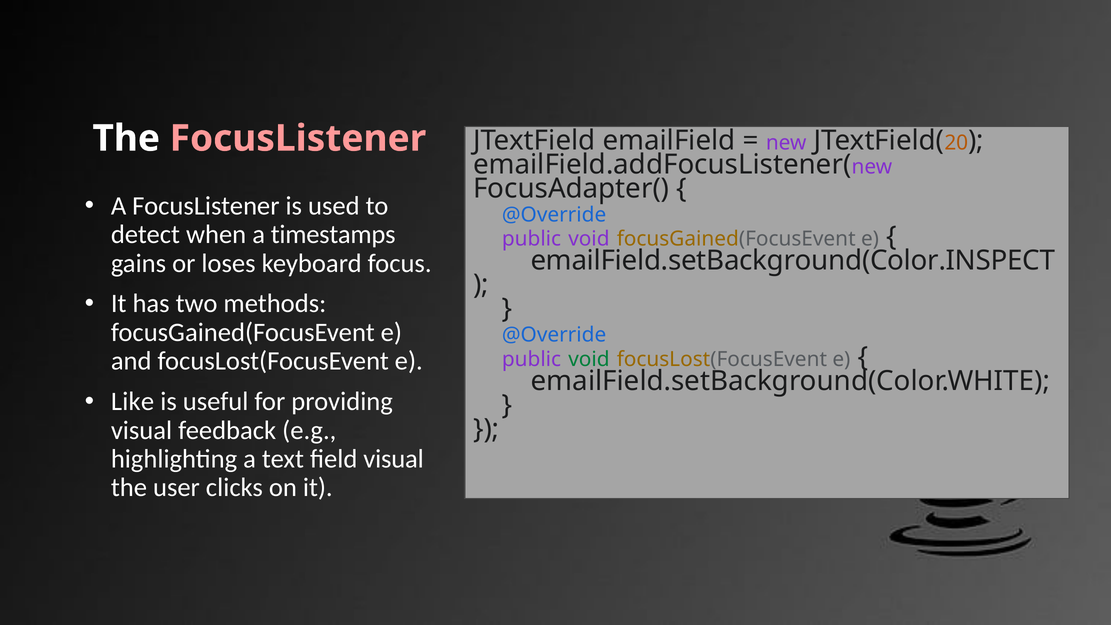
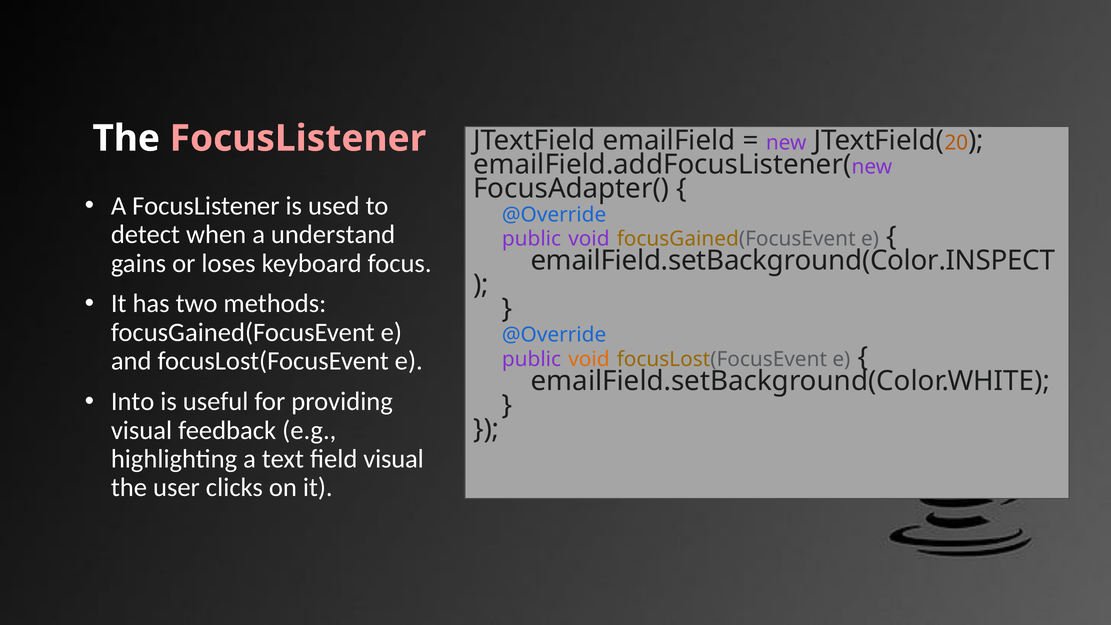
timestamps: timestamps -> understand (333, 235)
void colour: green -> orange (589, 359)
Like: Like -> Into (133, 401)
